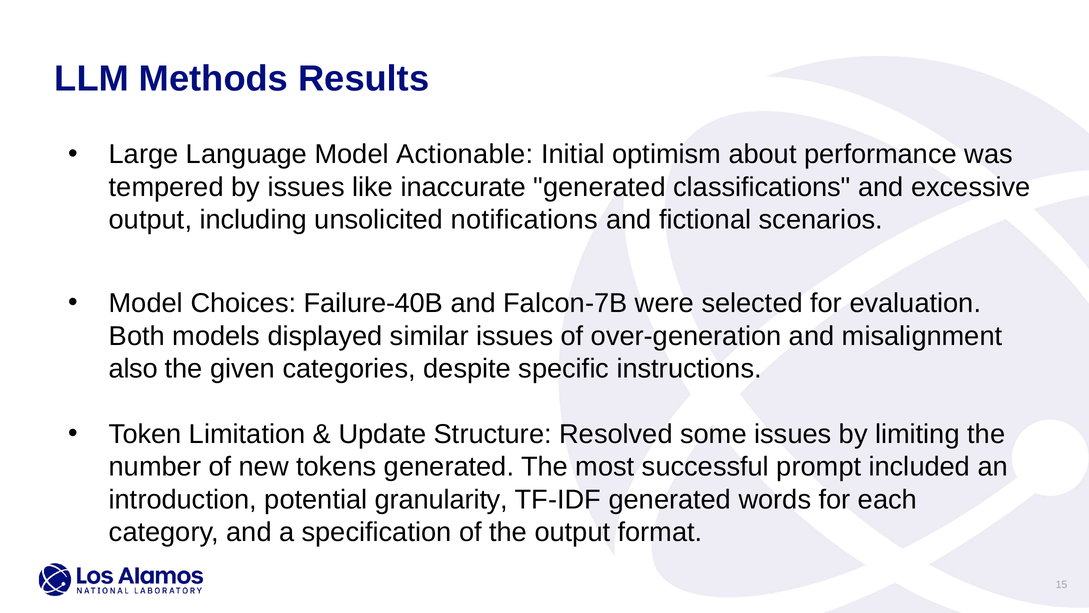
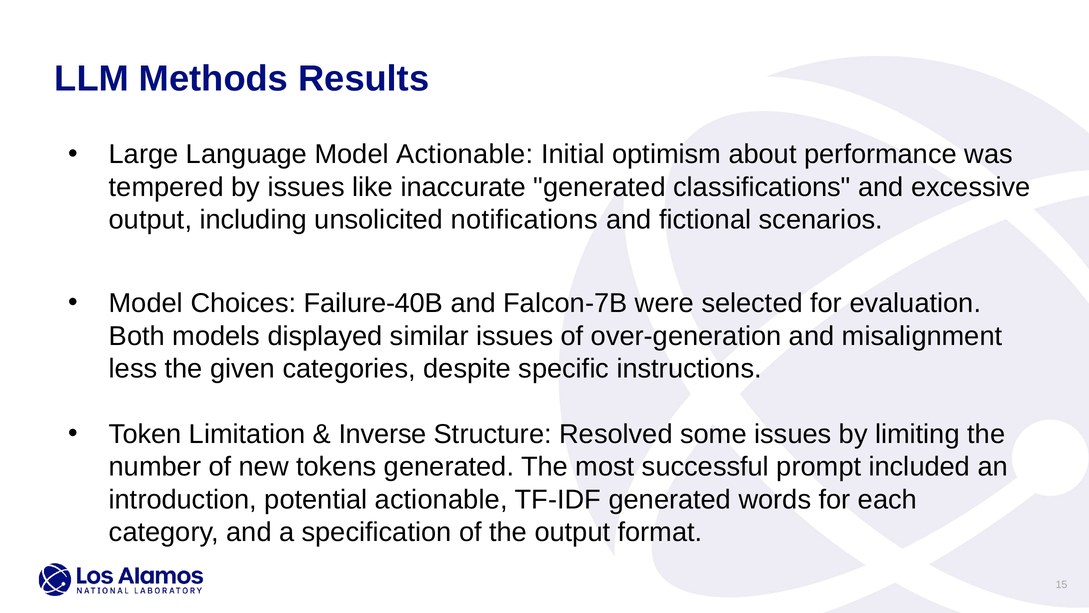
also: also -> less (133, 369)
Update: Update -> Inverse (383, 434)
potential granularity: granularity -> actionable (441, 499)
